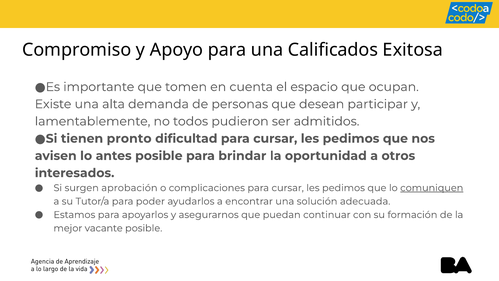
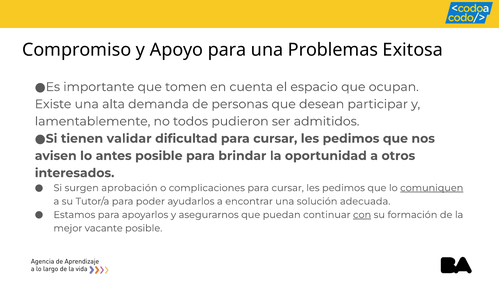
Calificados: Calificados -> Problemas (333, 50)
pronto: pronto -> validar (129, 138)
con underline: none -> present (362, 215)
